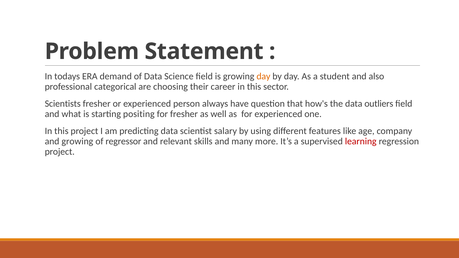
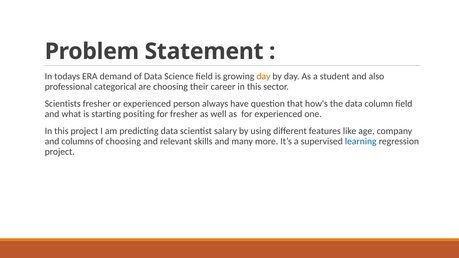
outliers: outliers -> column (379, 104)
and growing: growing -> columns (77, 141)
of regressor: regressor -> choosing (123, 141)
learning colour: red -> blue (361, 141)
